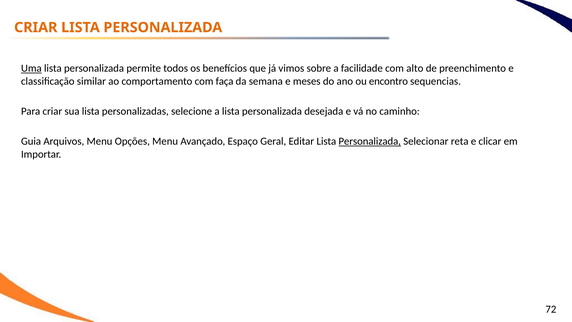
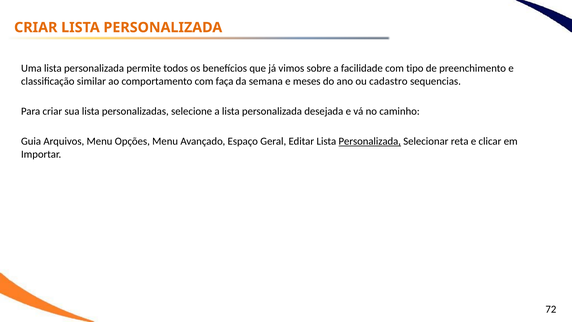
Uma underline: present -> none (31, 68)
alto: alto -> tipo (415, 68)
encontro: encontro -> cadastro (388, 81)
